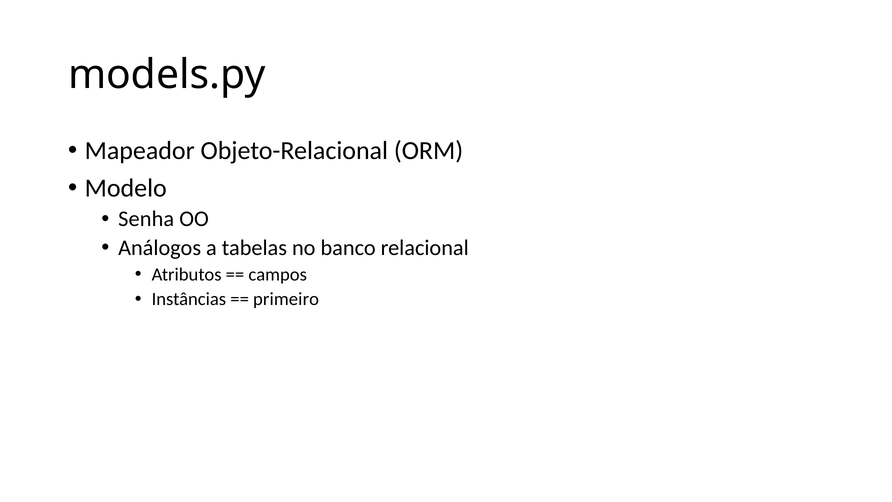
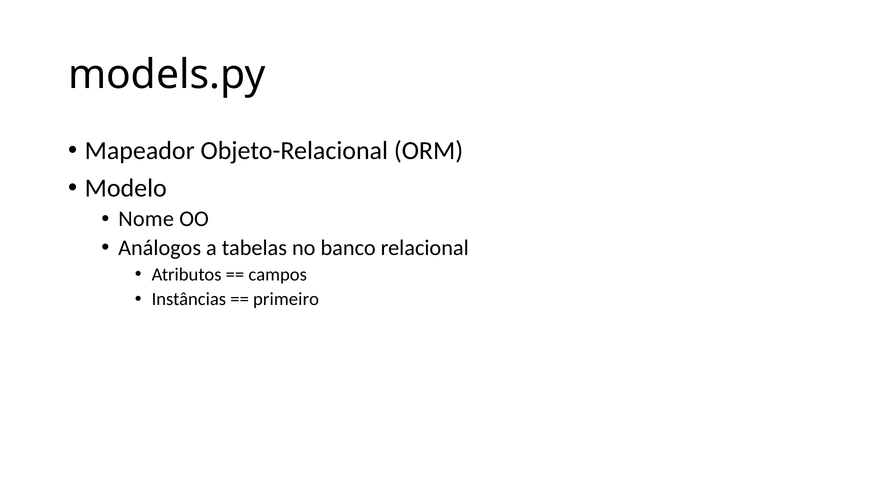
Senha: Senha -> Nome (146, 219)
